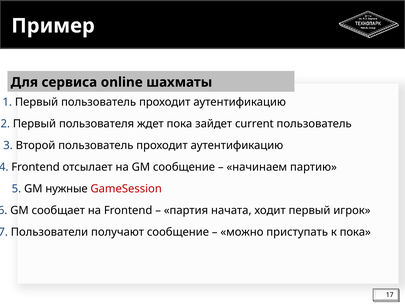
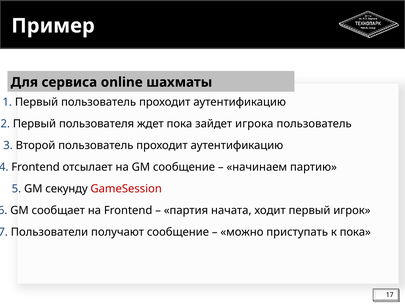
current: current -> игрока (254, 124)
нужные: нужные -> секунду (67, 189)
